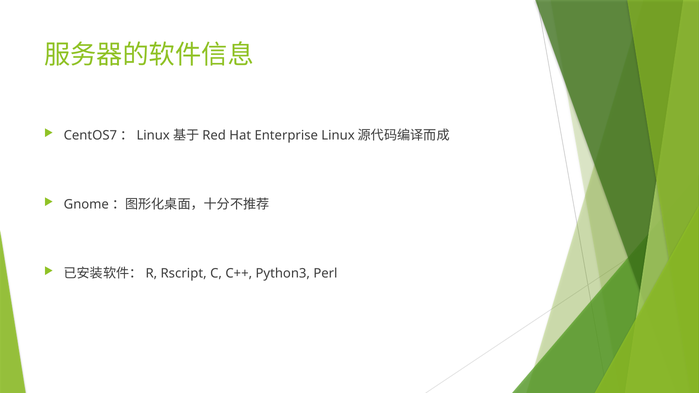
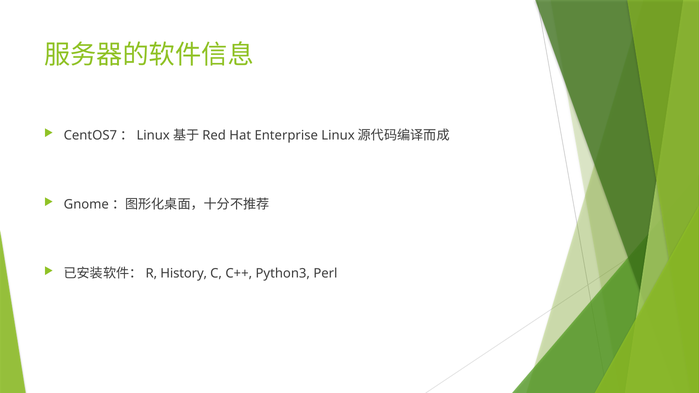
Rscript: Rscript -> History (184, 273)
